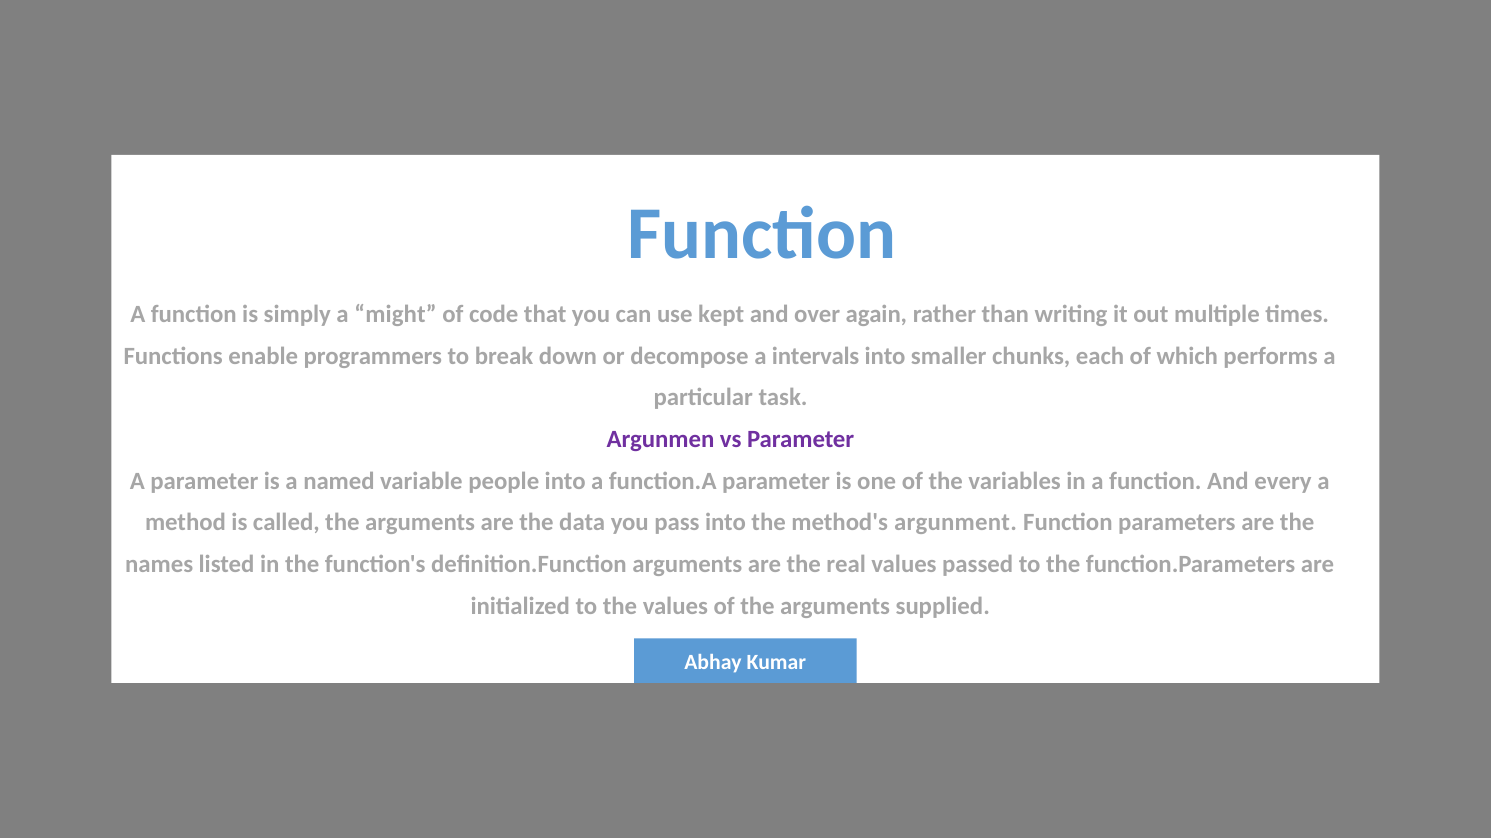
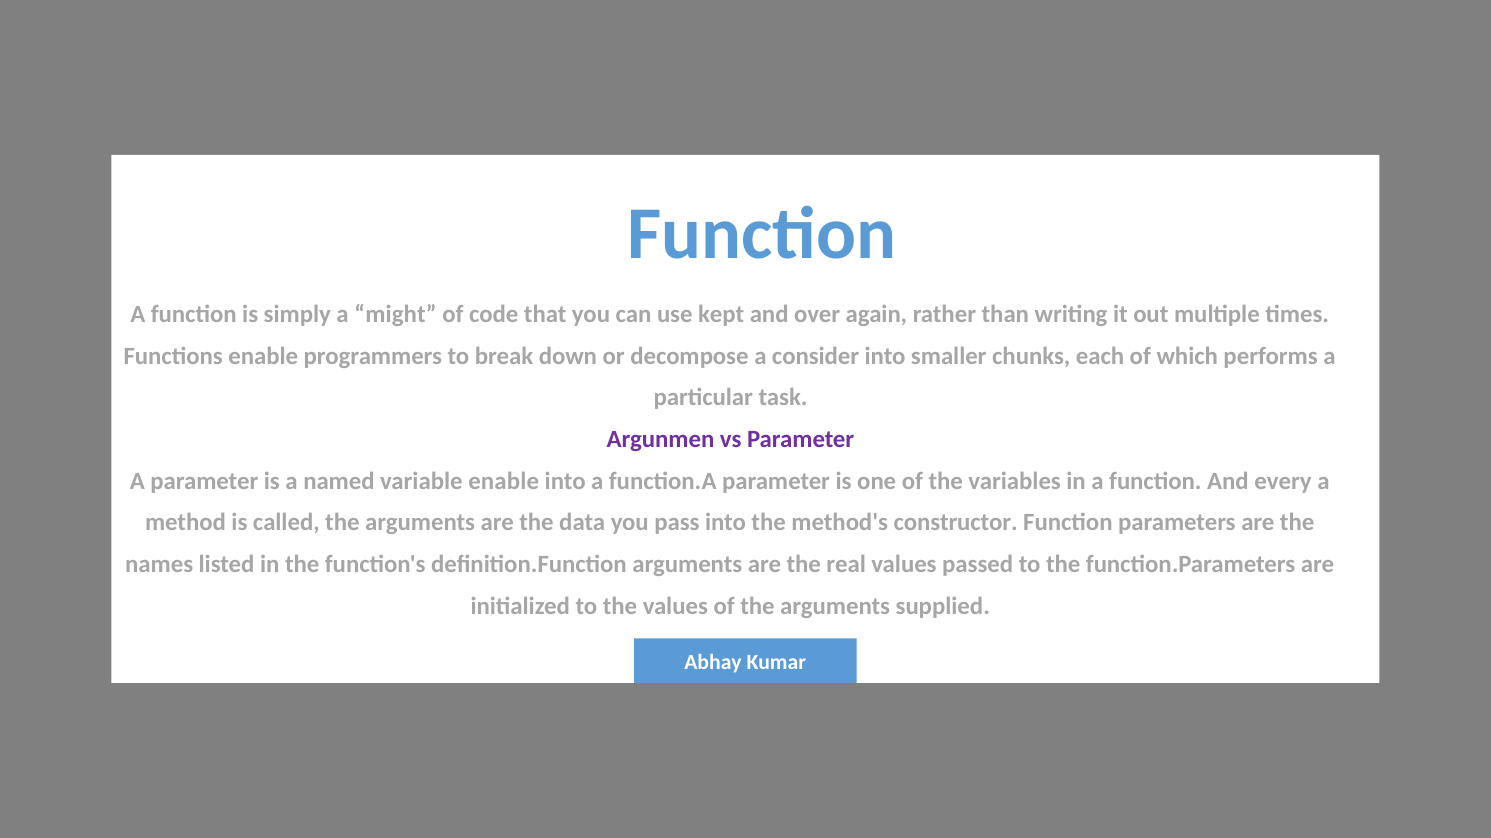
intervals: intervals -> consider (816, 356)
variable people: people -> enable (504, 481)
argunment: argunment -> constructor (956, 523)
